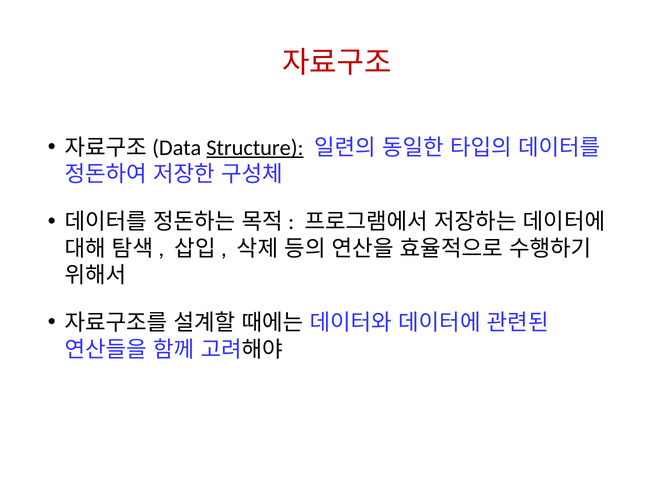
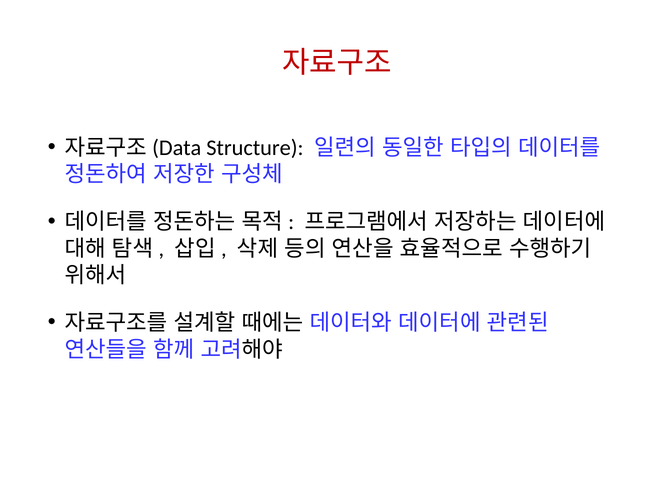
Structure underline: present -> none (255, 148)
